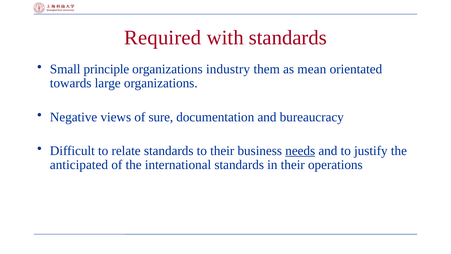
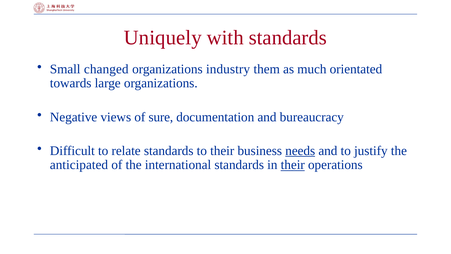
Required: Required -> Uniquely (163, 38)
principle: principle -> changed (106, 69)
mean: mean -> much (312, 69)
their underline: none -> present (293, 165)
